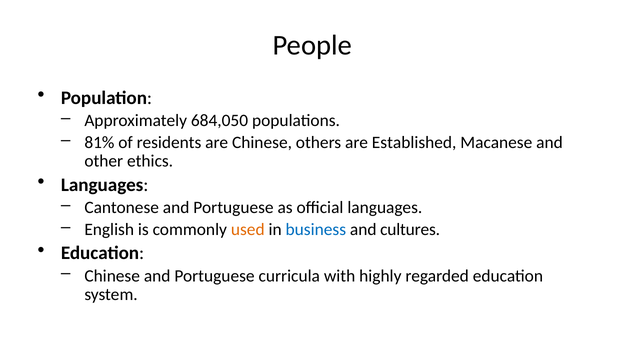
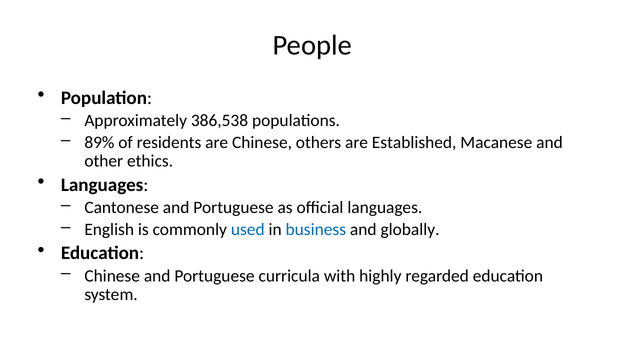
684,050: 684,050 -> 386,538 (219, 121)
81%: 81% -> 89% (99, 143)
used colour: orange -> blue (248, 230)
cultures: cultures -> globally (410, 230)
